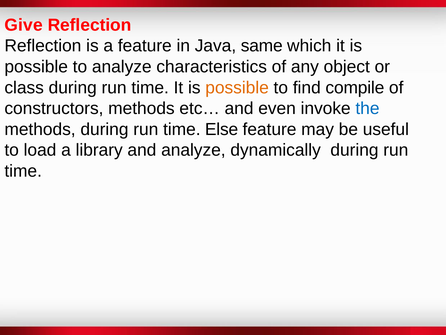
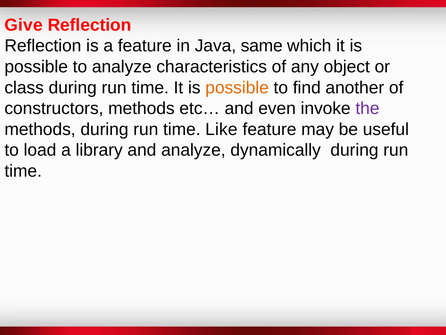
compile: compile -> another (355, 87)
the colour: blue -> purple (367, 108)
Else: Else -> Like (221, 129)
